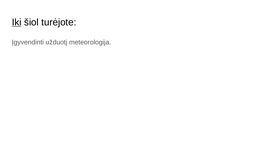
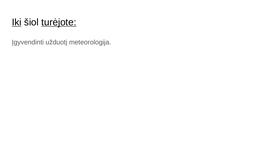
turėjote underline: none -> present (59, 22)
